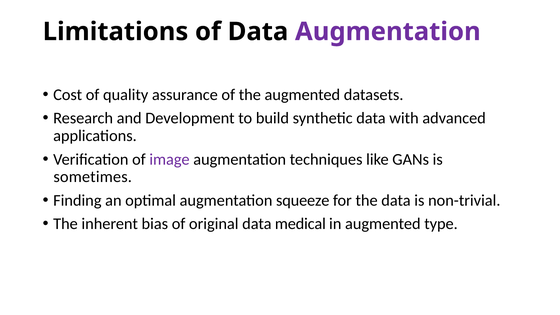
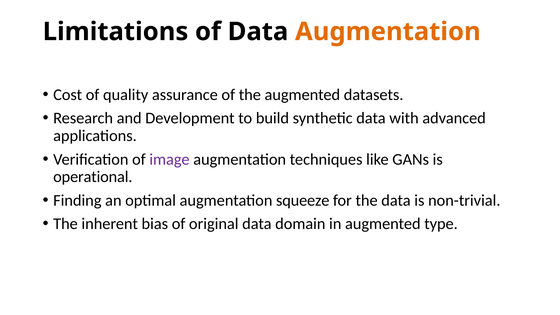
Augmentation colour: purple -> orange (388, 32)
sometimes: sometimes -> operational (93, 177)
medical: medical -> domain (300, 224)
